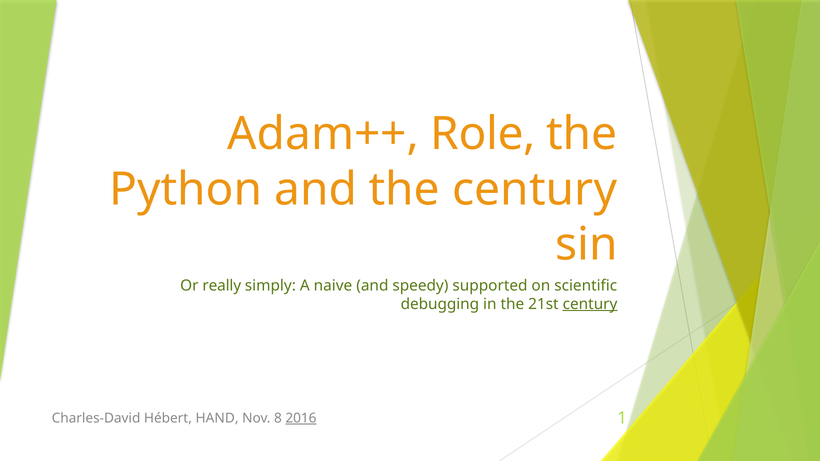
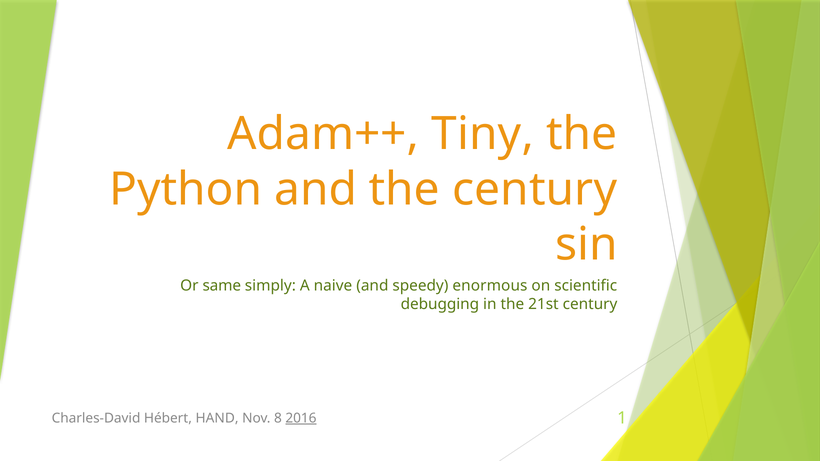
Role: Role -> Tiny (483, 134)
really: really -> same (222, 286)
supported: supported -> enormous (490, 286)
century underline: present -> none (590, 304)
